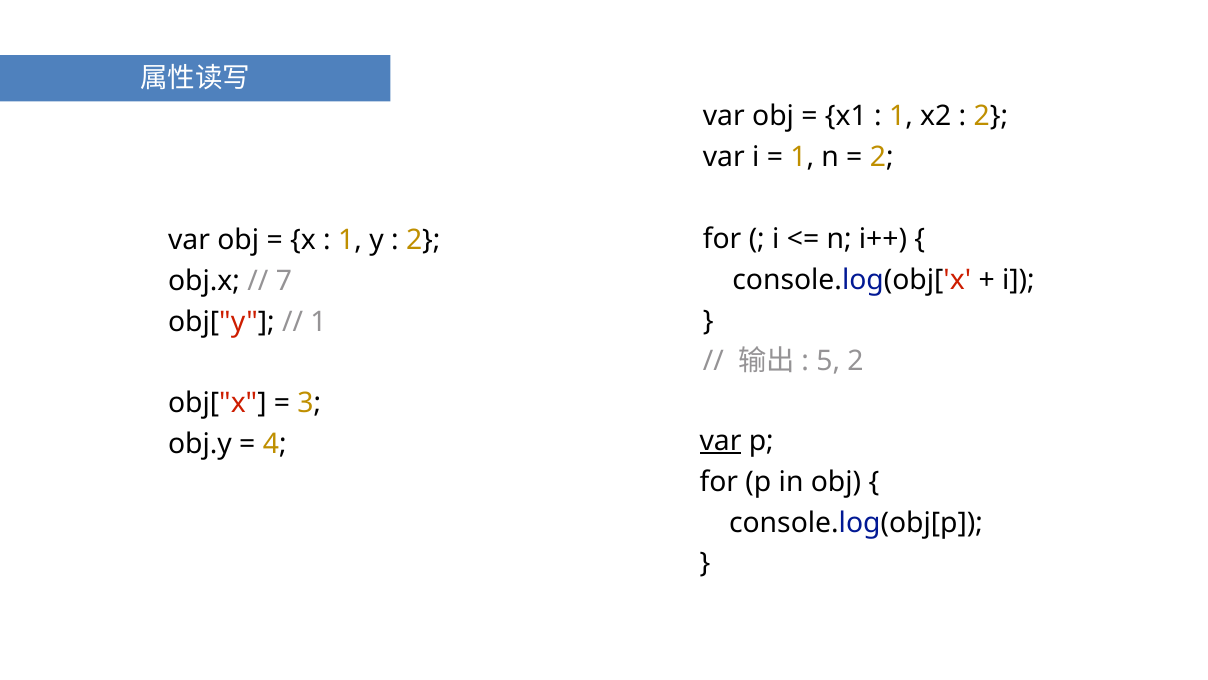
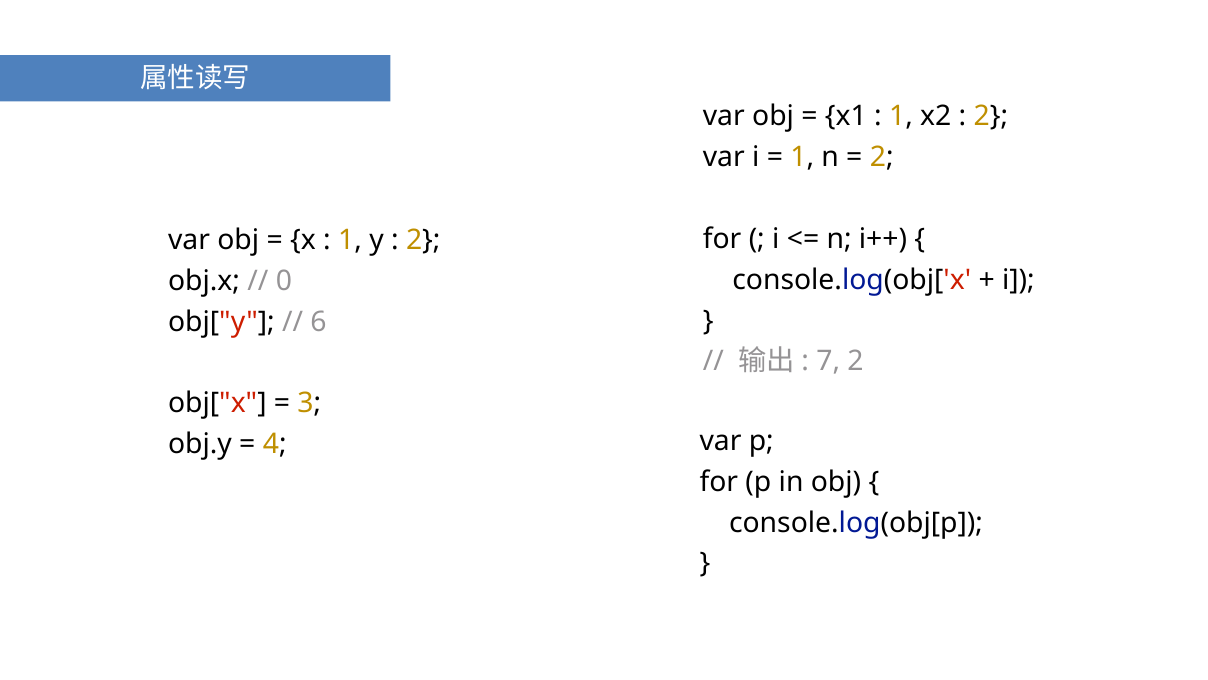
7: 7 -> 0 (284, 281)
1: 1 -> 6 (319, 322)
5: 5 -> 7 (828, 361)
var underline: present -> none (721, 441)
